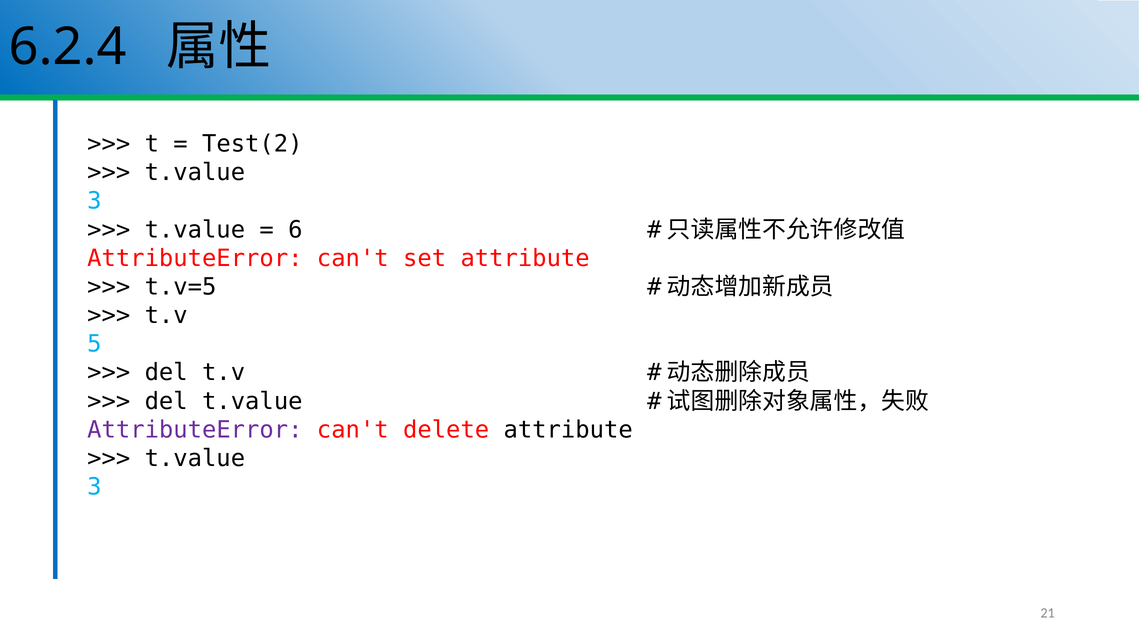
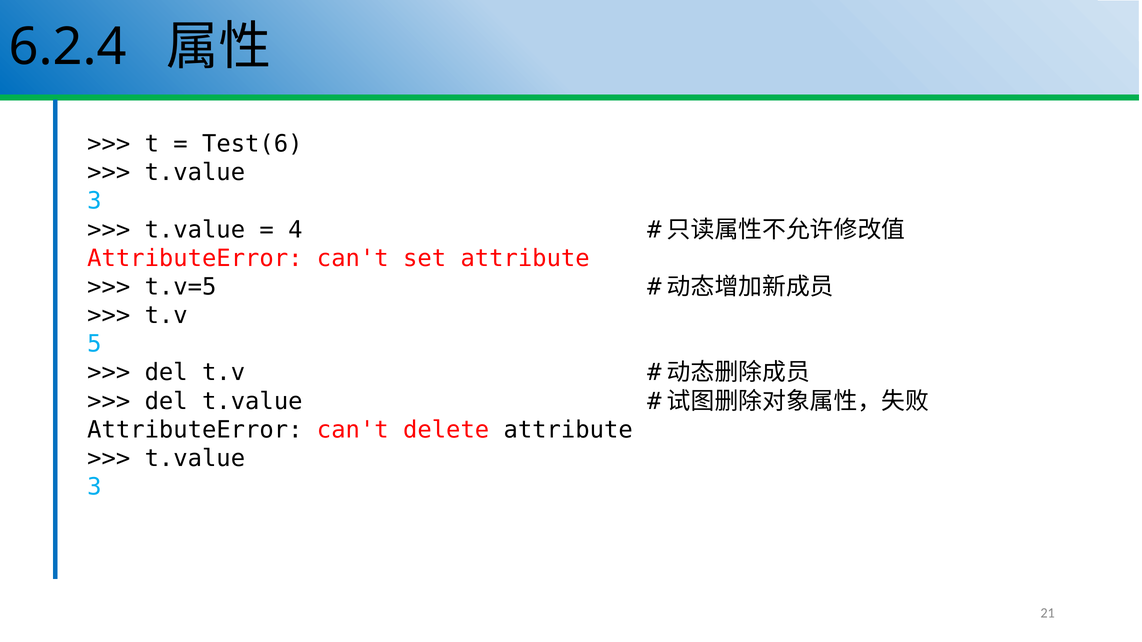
Test(2: Test(2 -> Test(6 (252, 144)
6: 6 -> 4 (295, 230)
AttributeError colour: purple -> black (195, 430)
